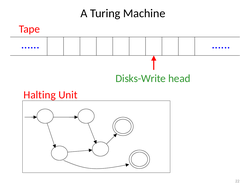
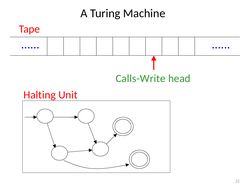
Disks-Write: Disks-Write -> Calls-Write (141, 78)
